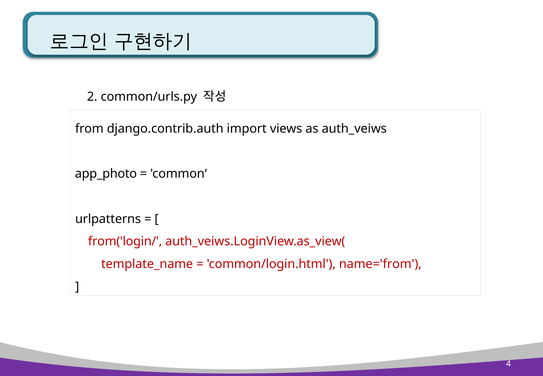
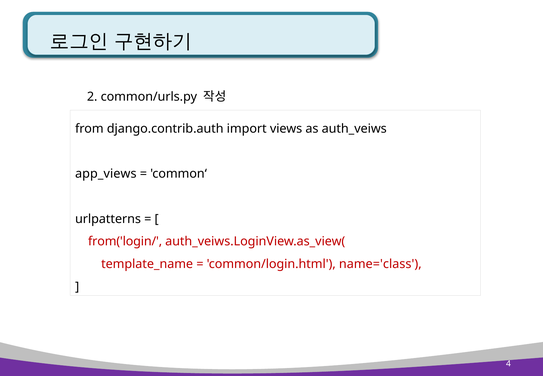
app_photo: app_photo -> app_views (106, 174)
name='from: name='from -> name='class (380, 264)
